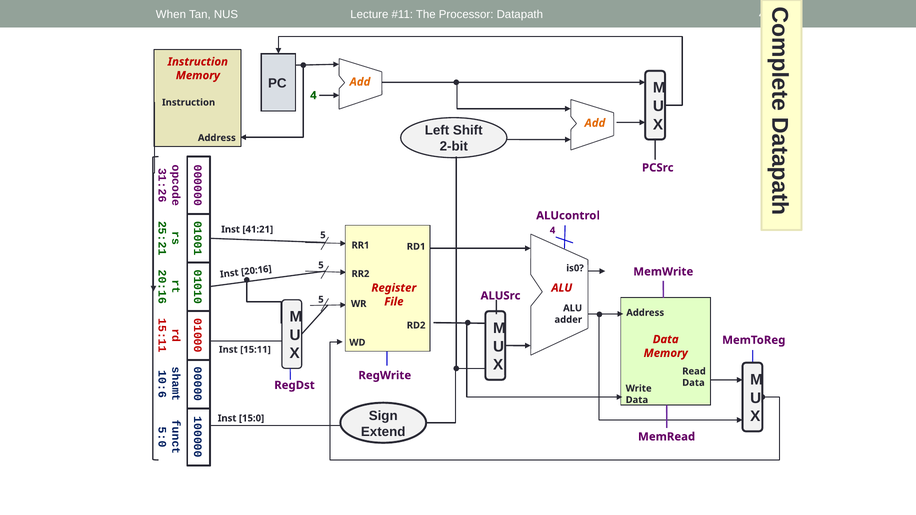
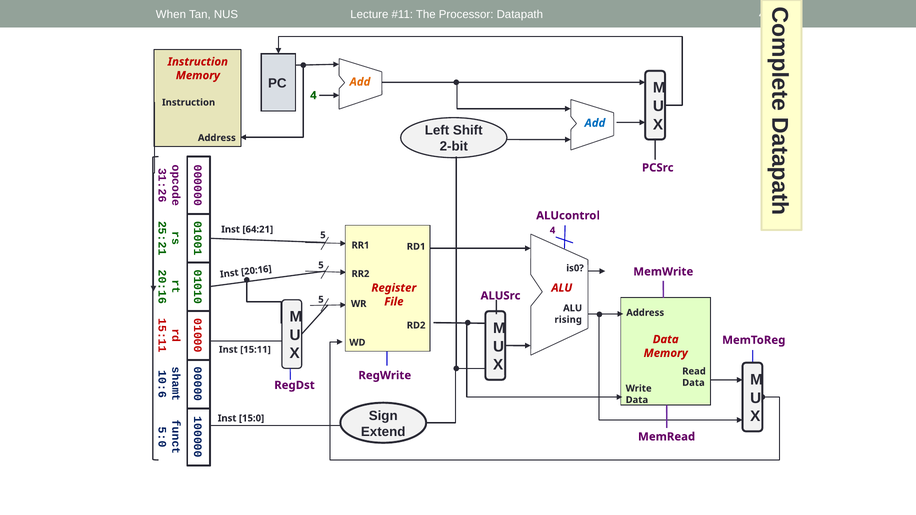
Add colour: orange -> blue (595, 123)
41:21: 41:21 -> 64:21 (258, 230)
adder: adder -> rising (568, 320)
